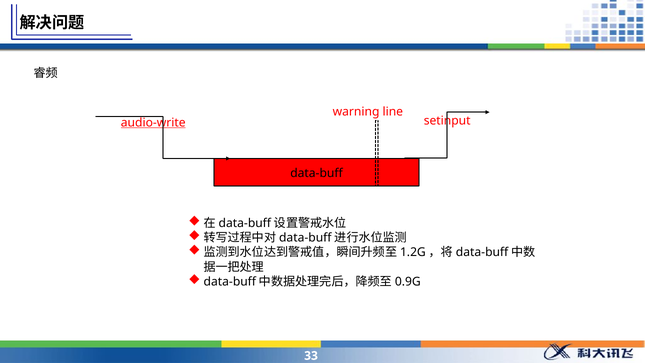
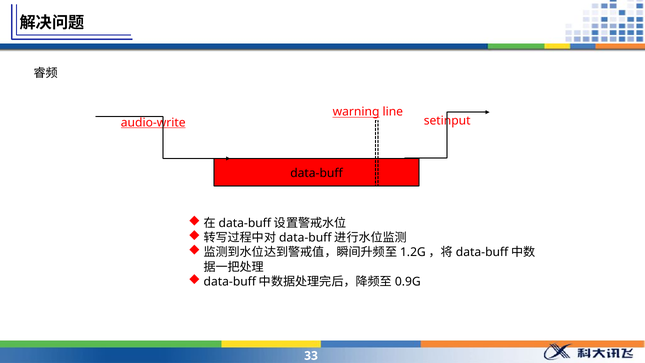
warning underline: none -> present (356, 112)
